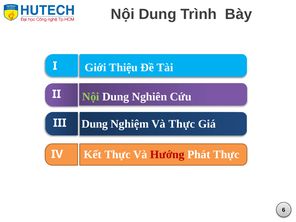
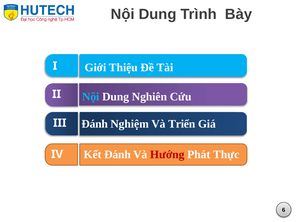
Nội colour: light green -> light blue (91, 97)
Dung: Dung -> Đánh (95, 124)
Và Thực: Thực -> Triển (182, 124)
Kết Thực: Thực -> Đánh (118, 155)
